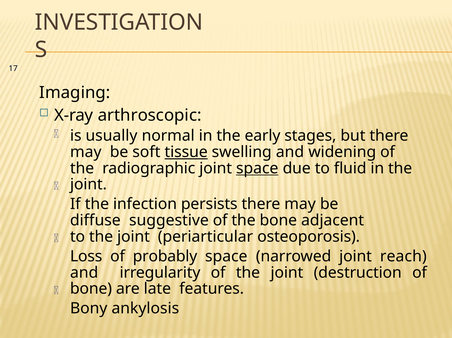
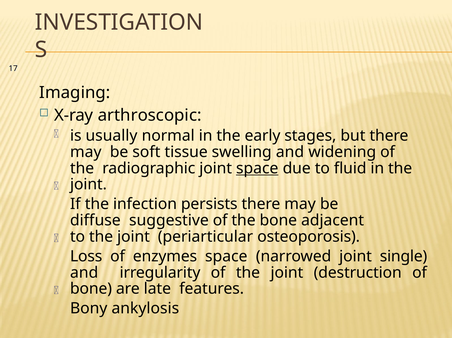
tissue underline: present -> none (186, 152)
probably: probably -> enzymes (165, 257)
reach: reach -> single (404, 257)
